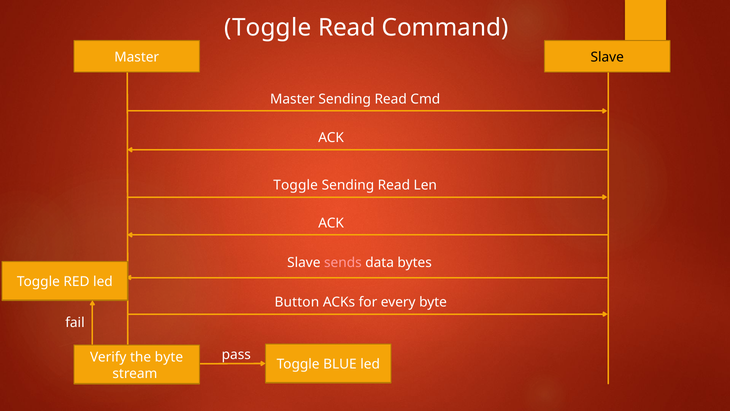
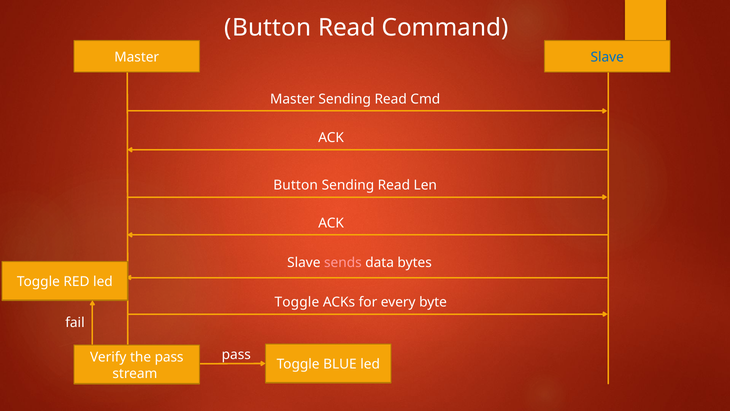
Toggle: Toggle -> Button (268, 28)
Slave colour: black -> blue (607, 57)
Toggle: Toggle -> Button (296, 185)
Button: Button -> Toggle (297, 302)
the byte: byte -> pass (169, 357)
